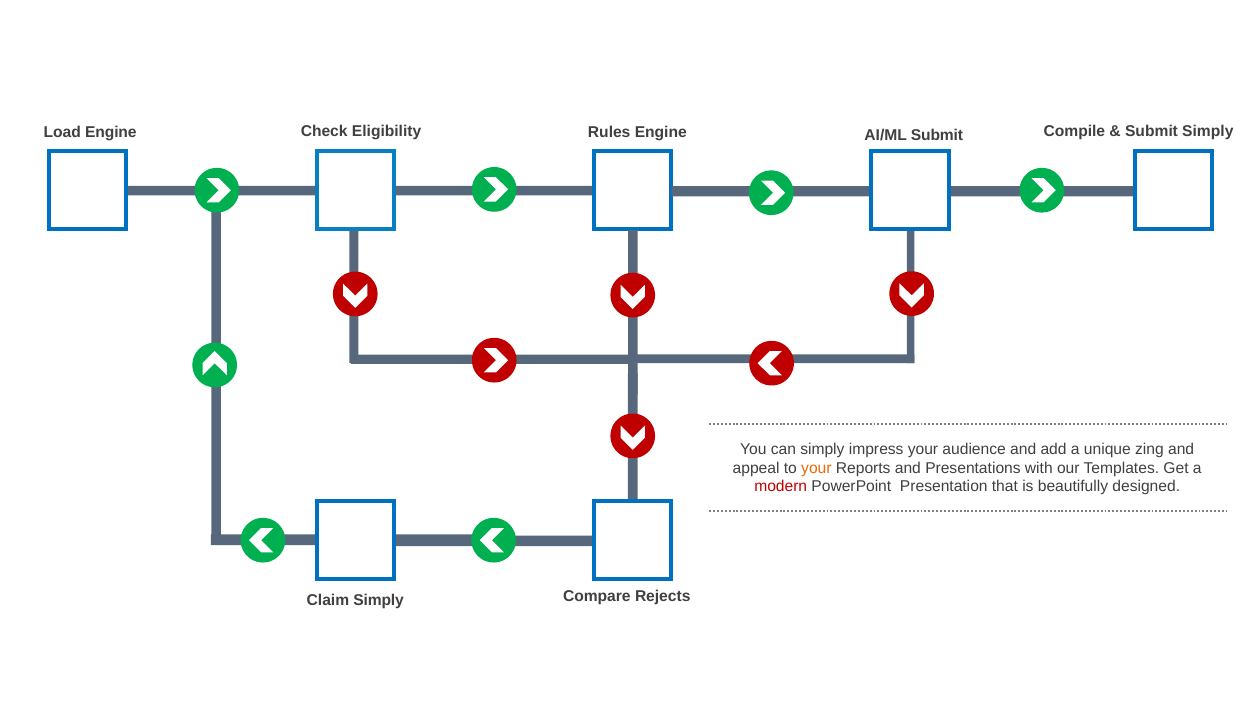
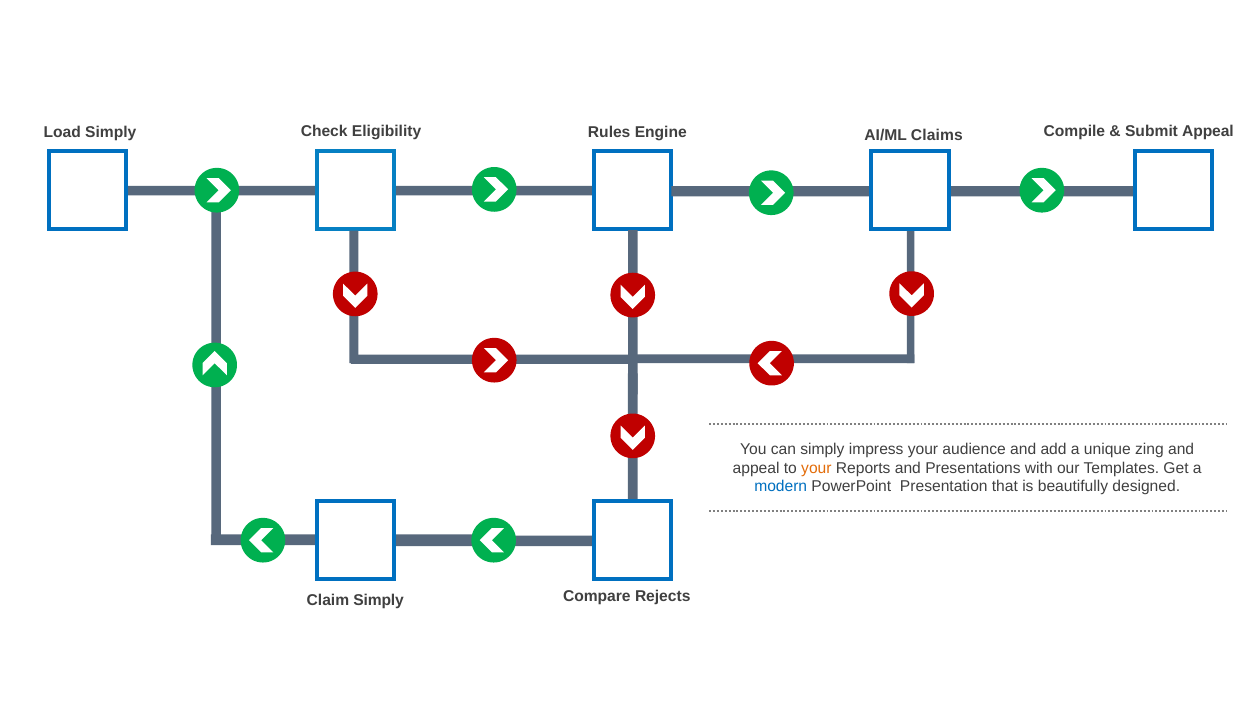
Submit Simply: Simply -> Appeal (1208, 132)
Load Engine: Engine -> Simply (111, 132)
AI/ML Submit: Submit -> Claims (937, 135)
modern colour: red -> blue (781, 487)
